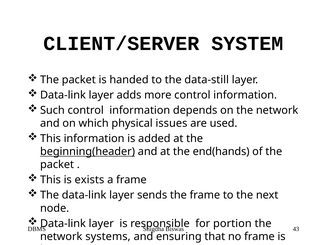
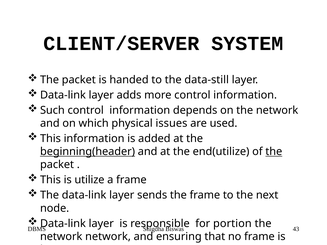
end(hands: end(hands -> end(utilize (221, 152)
the underline: none -> present (274, 152)
exists: exists -> utilize (90, 180)
network systems: systems -> network (108, 237)
